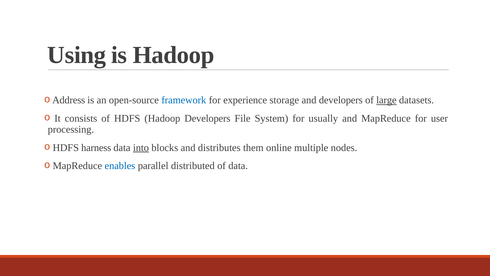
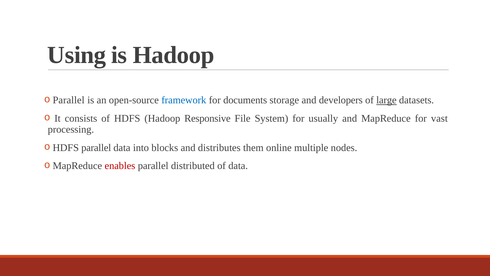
Address: Address -> Parallel (69, 100)
experience: experience -> documents (245, 100)
Hadoop Developers: Developers -> Responsive (207, 118)
user: user -> vast (439, 118)
HDFS harness: harness -> parallel (96, 147)
into underline: present -> none (141, 147)
enables colour: blue -> red (120, 166)
